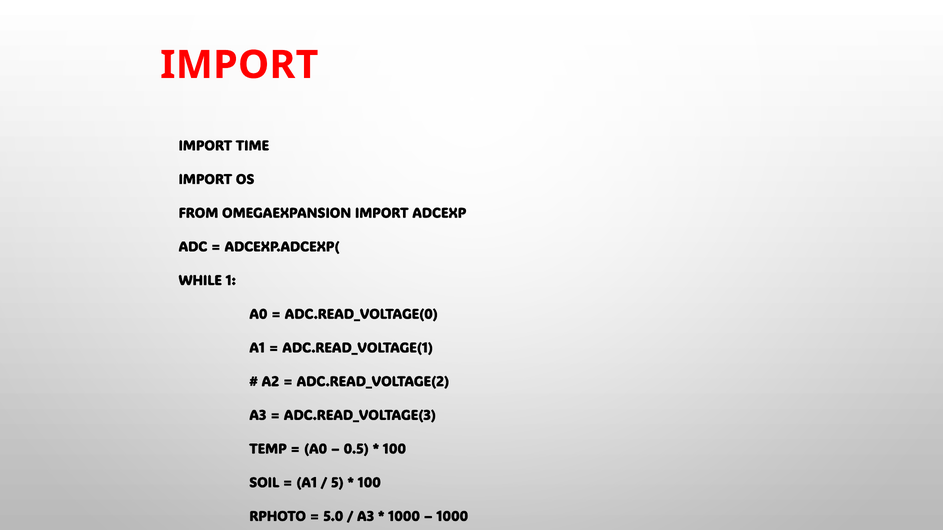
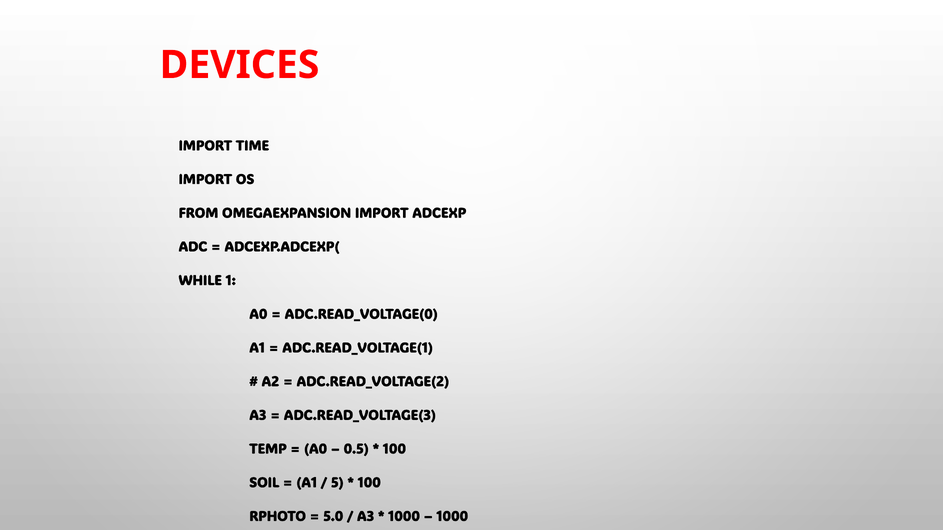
IMPORT: IMPORT -> DEVICES (239, 65)
